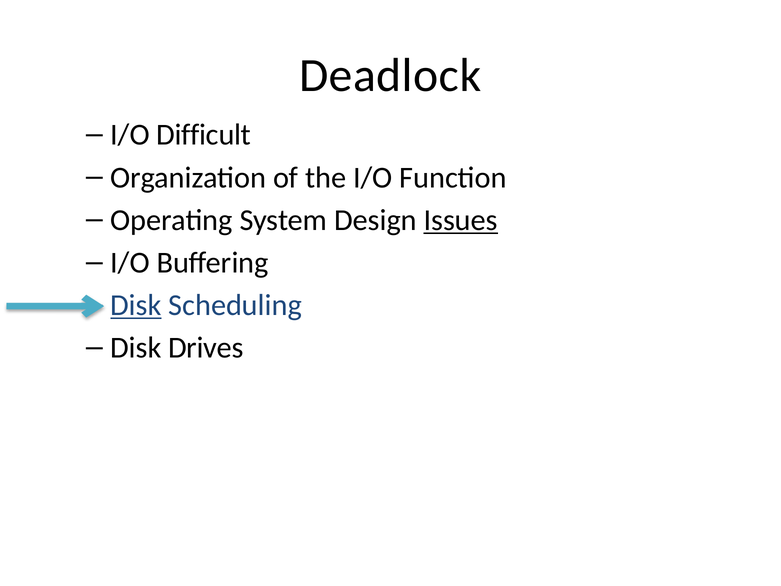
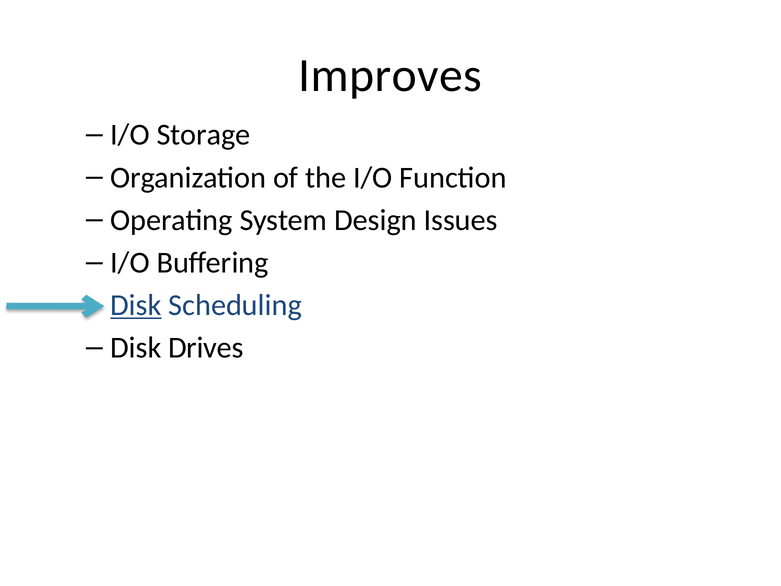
Deadlock: Deadlock -> Improves (390, 76)
Difficult: Difficult -> Storage (204, 135)
Issues underline: present -> none (461, 220)
